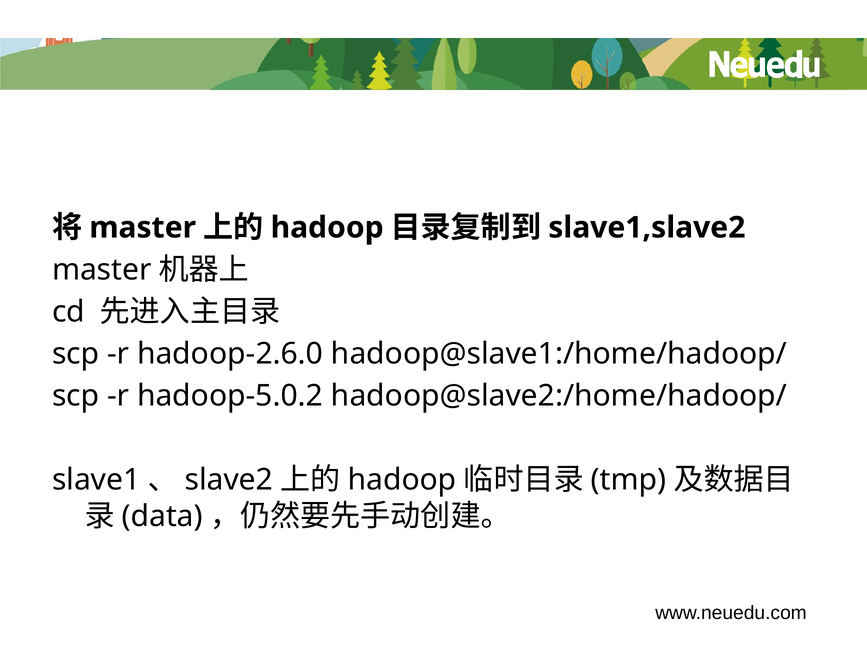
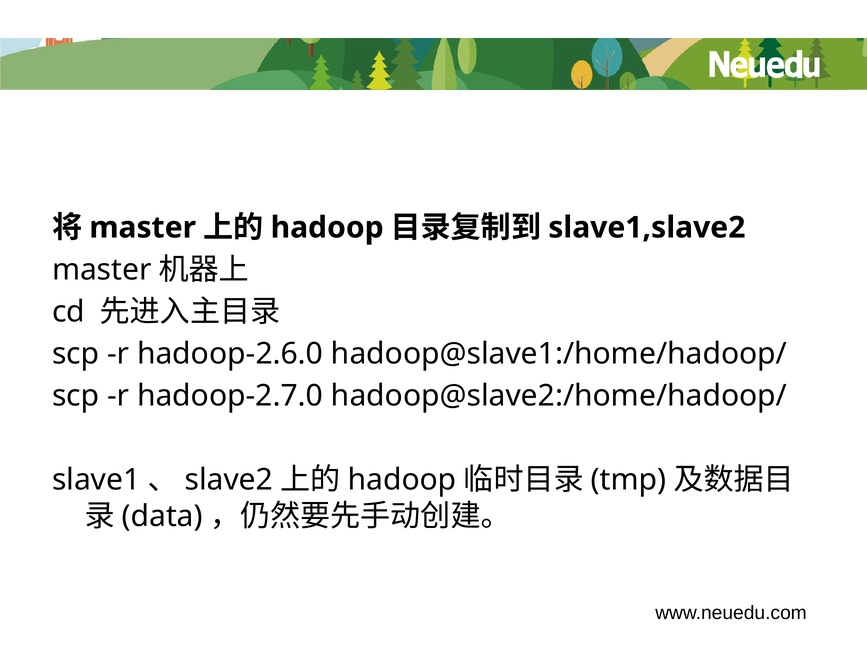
hadoop-5.0.2: hadoop-5.0.2 -> hadoop-2.7.0 (230, 396)
